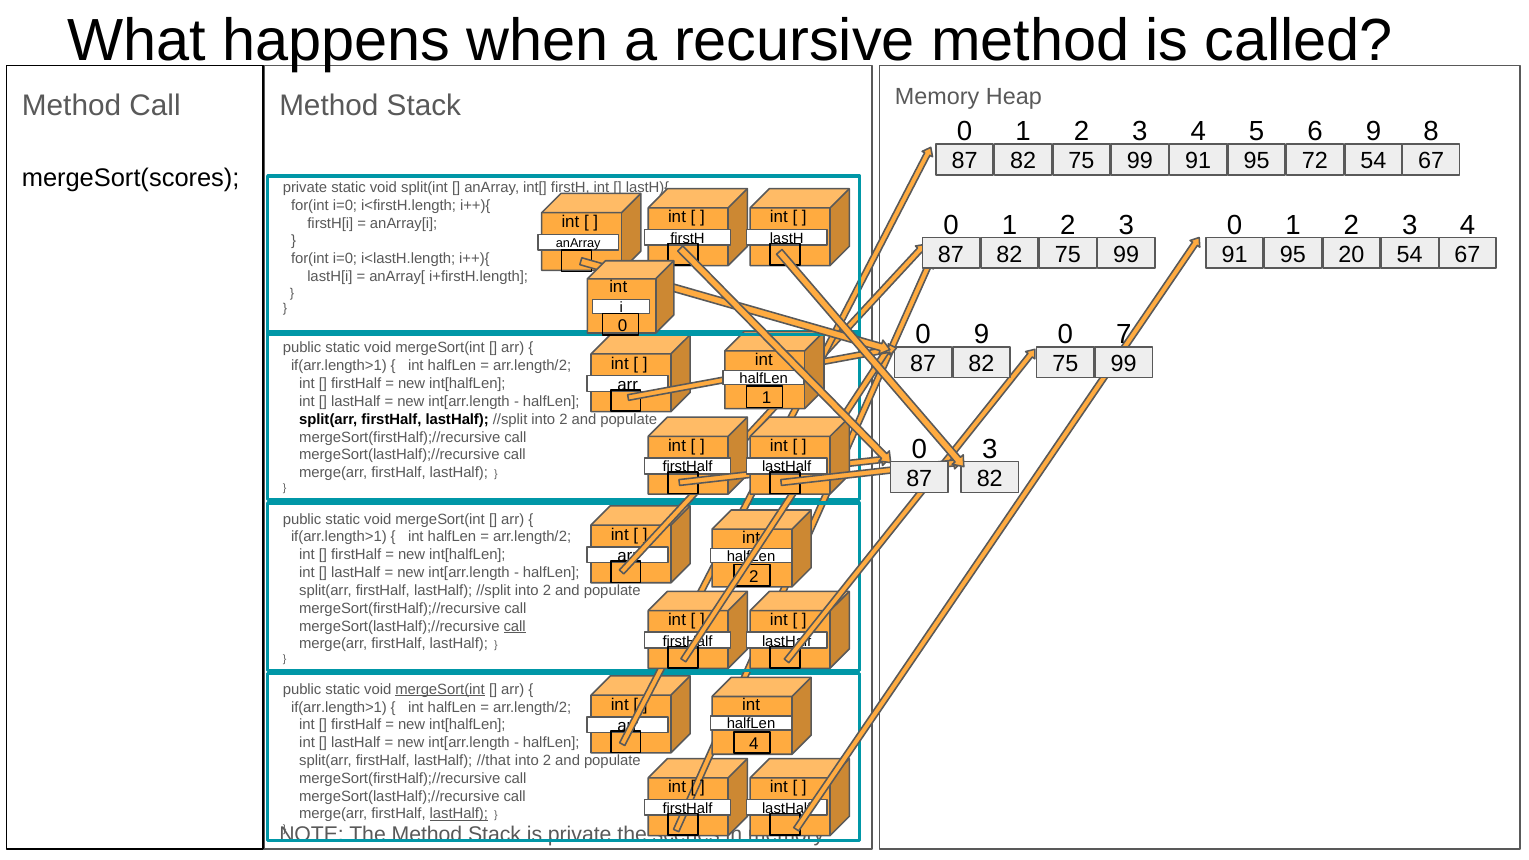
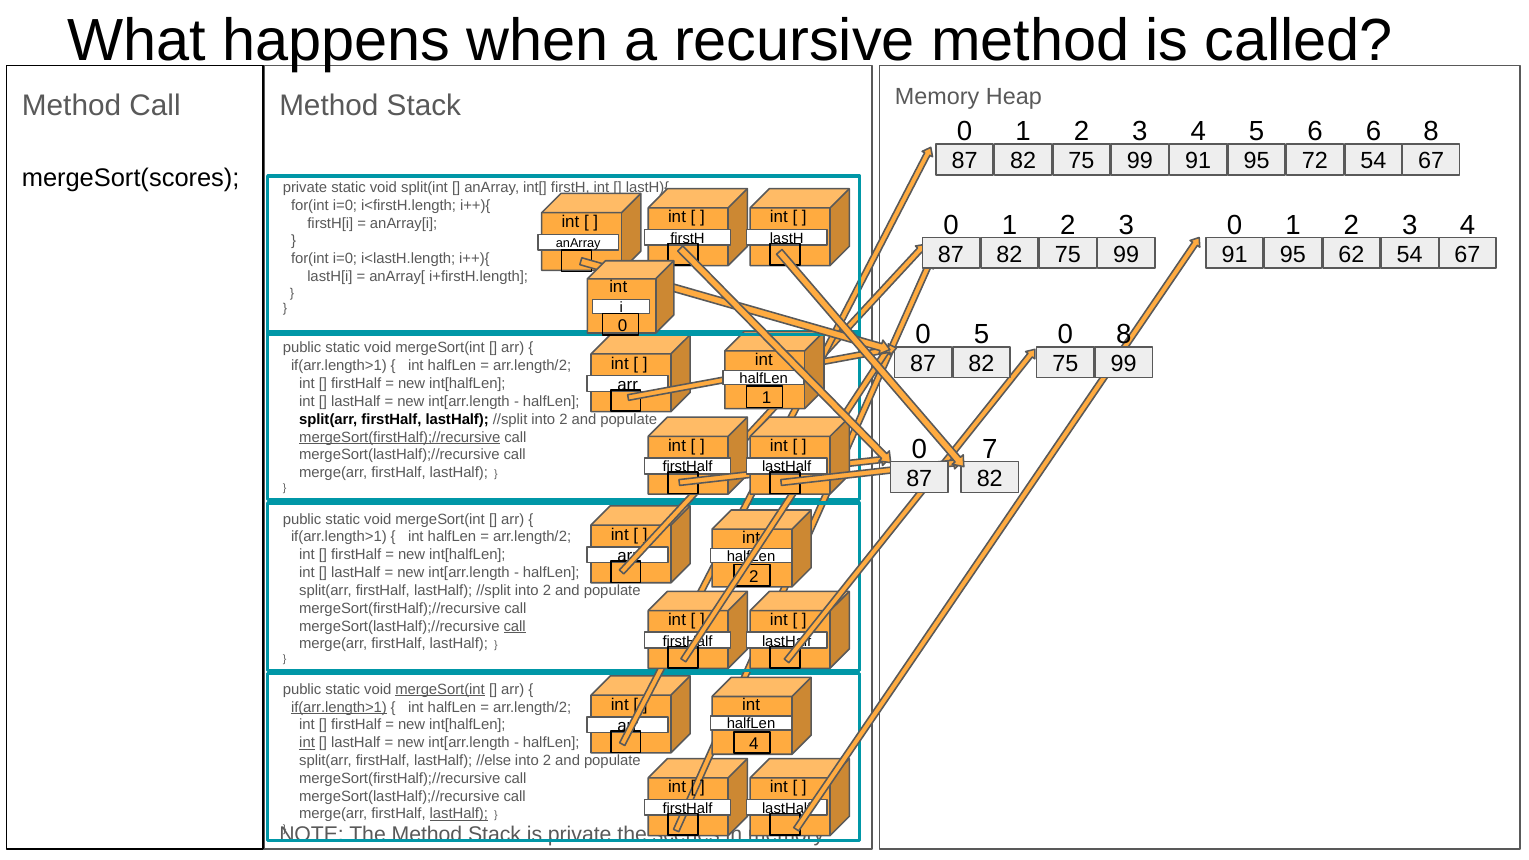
6 9: 9 -> 6 (1373, 132)
20: 20 -> 62 (1351, 255)
9: 9 -> 5 (981, 335)
0 7: 7 -> 8 (1124, 335)
mergeSort(firstHalf);//recursive underline: none -> present (400, 437)
3: 3 -> 7 (990, 449)
if(arr.length>1 underline: none -> present (339, 707)
int underline: none -> present (307, 743)
//that: //that -> //else (494, 761)
